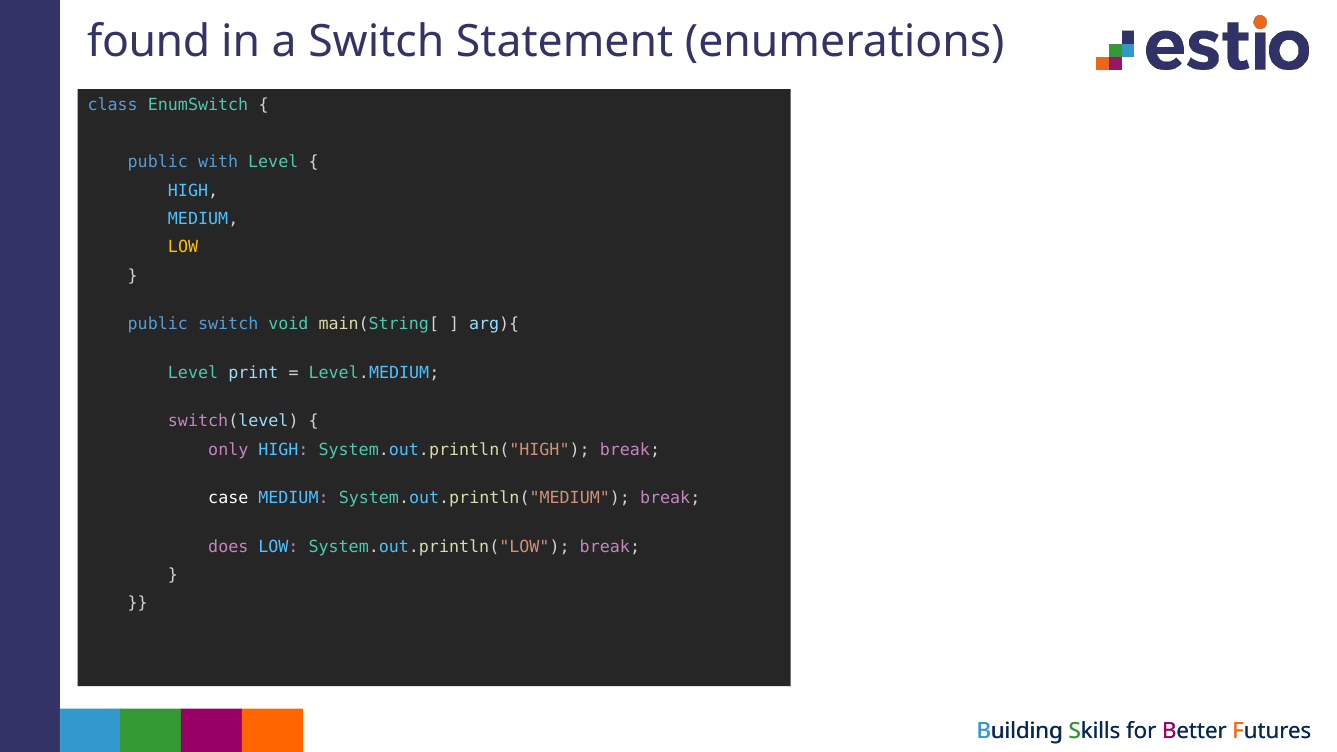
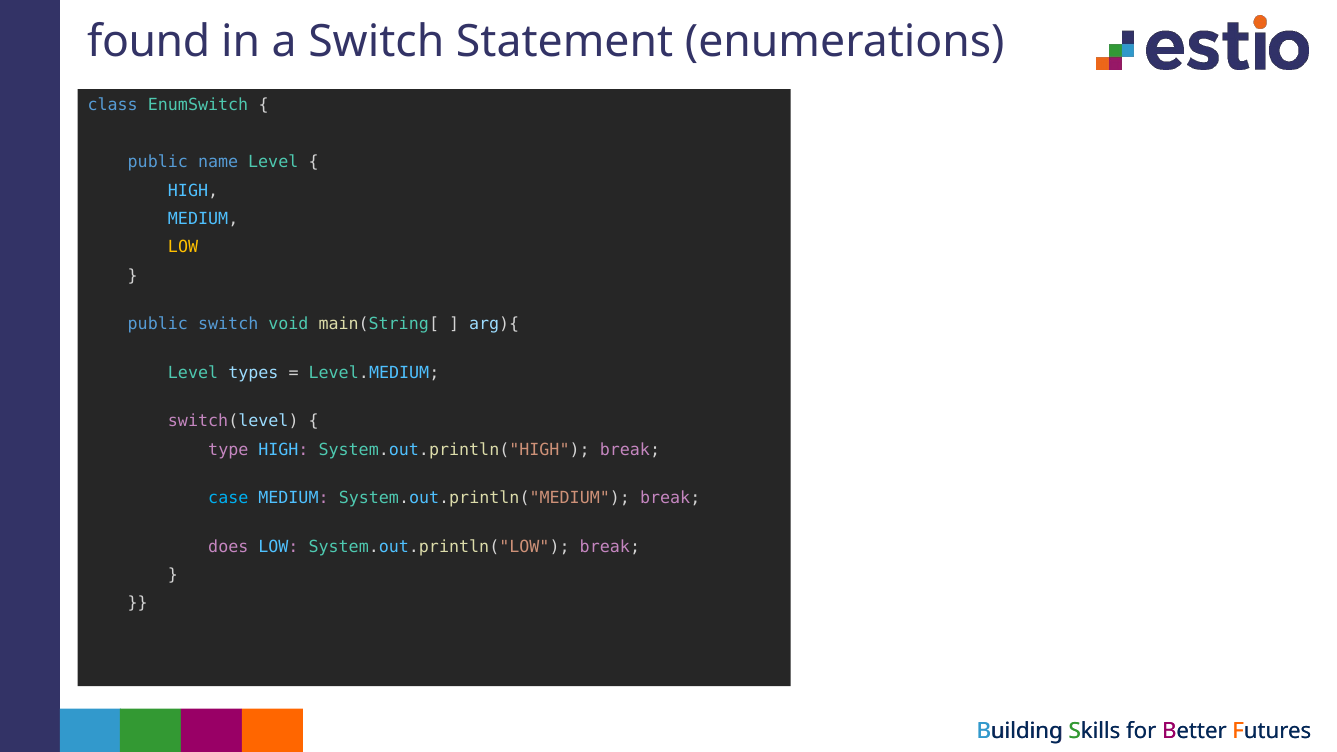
with: with -> name (218, 162)
print: print -> types (253, 373)
only: only -> type (228, 450)
case colour: white -> light blue (228, 498)
